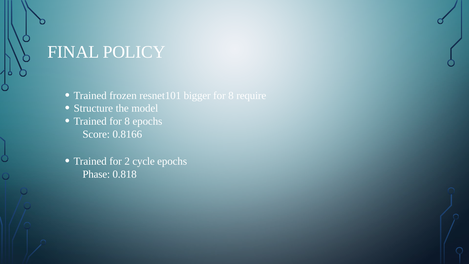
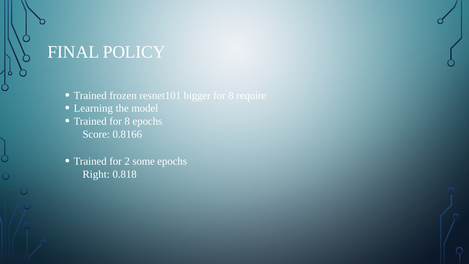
Structure: Structure -> Learning (93, 108)
cycle: cycle -> some (144, 161)
Phase: Phase -> Right (96, 174)
